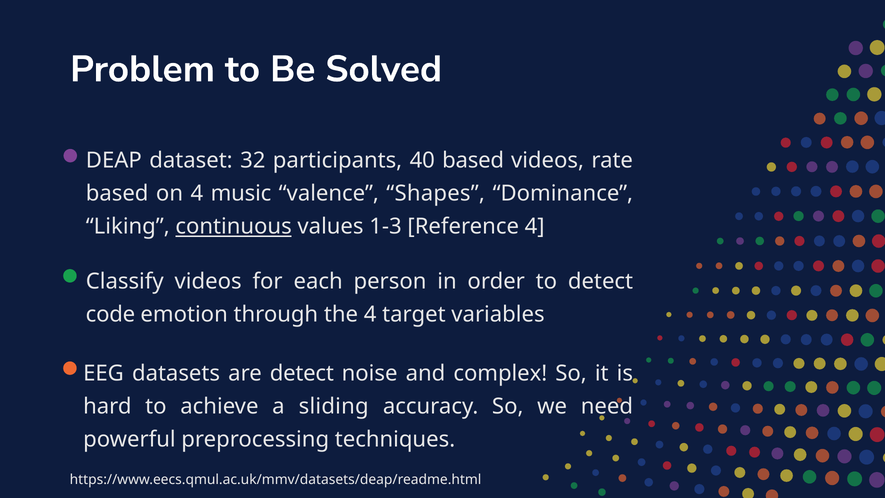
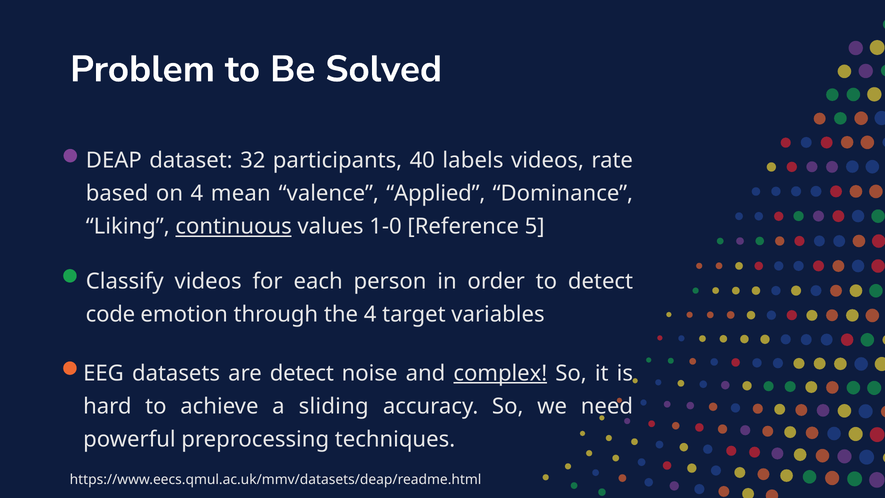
40 based: based -> labels (473, 160)
music: music -> mean (241, 193)
Shapes: Shapes -> Applied (436, 193)
1-3: 1-3 -> 1-0 (386, 227)
Reference 4: 4 -> 5 (535, 227)
complex underline: none -> present (500, 373)
